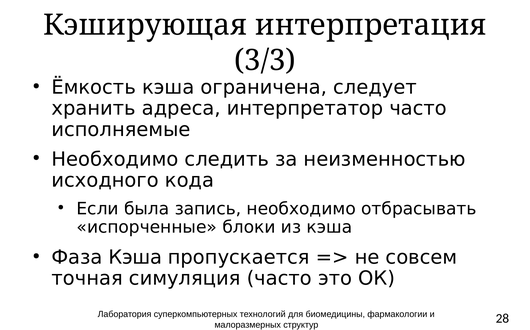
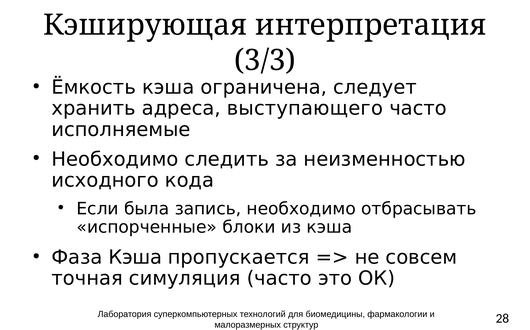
интерпретатор: интерпретатор -> выступающего (305, 108)
